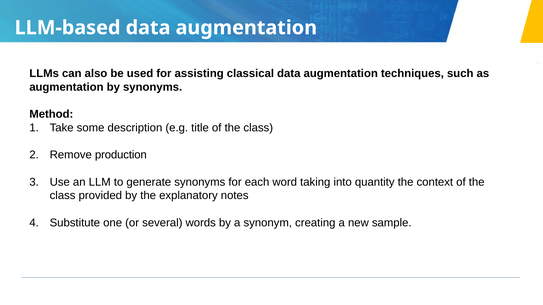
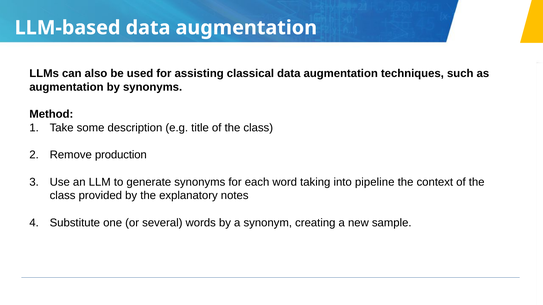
quantity: quantity -> pipeline (375, 182)
